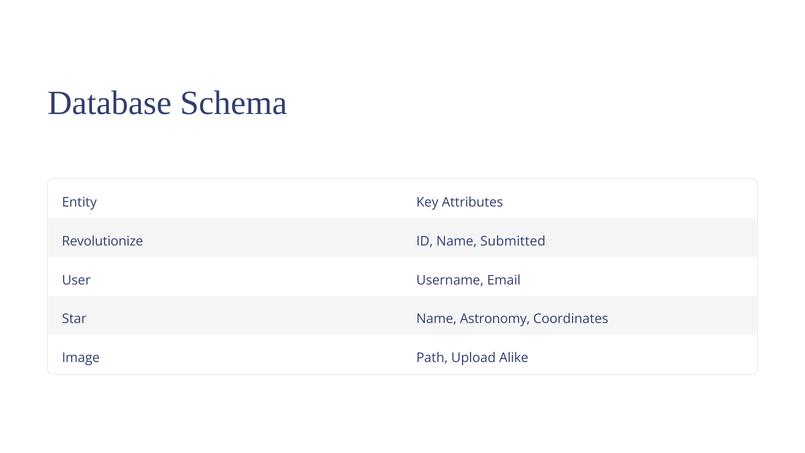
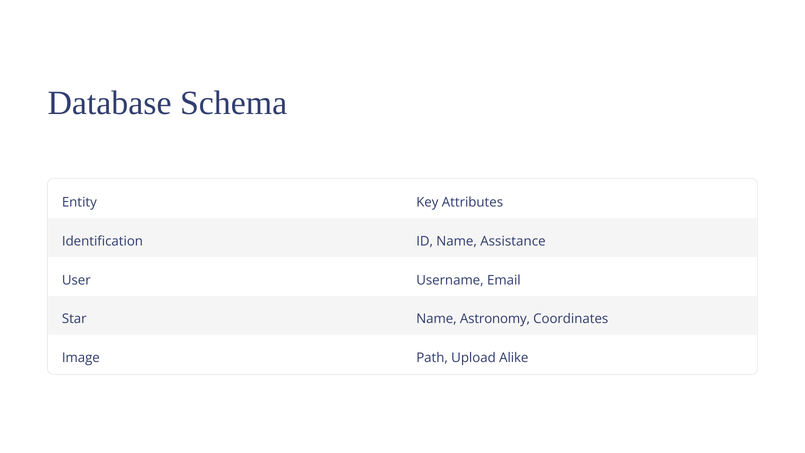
Revolutionize: Revolutionize -> Identification (102, 241)
Submitted: Submitted -> Assistance (513, 241)
